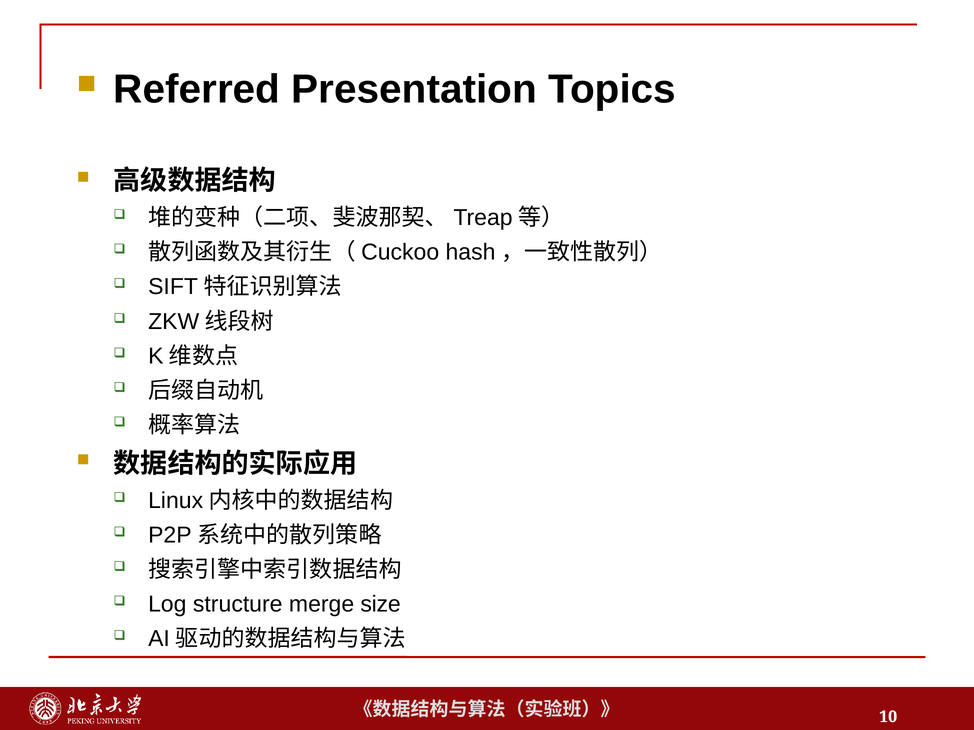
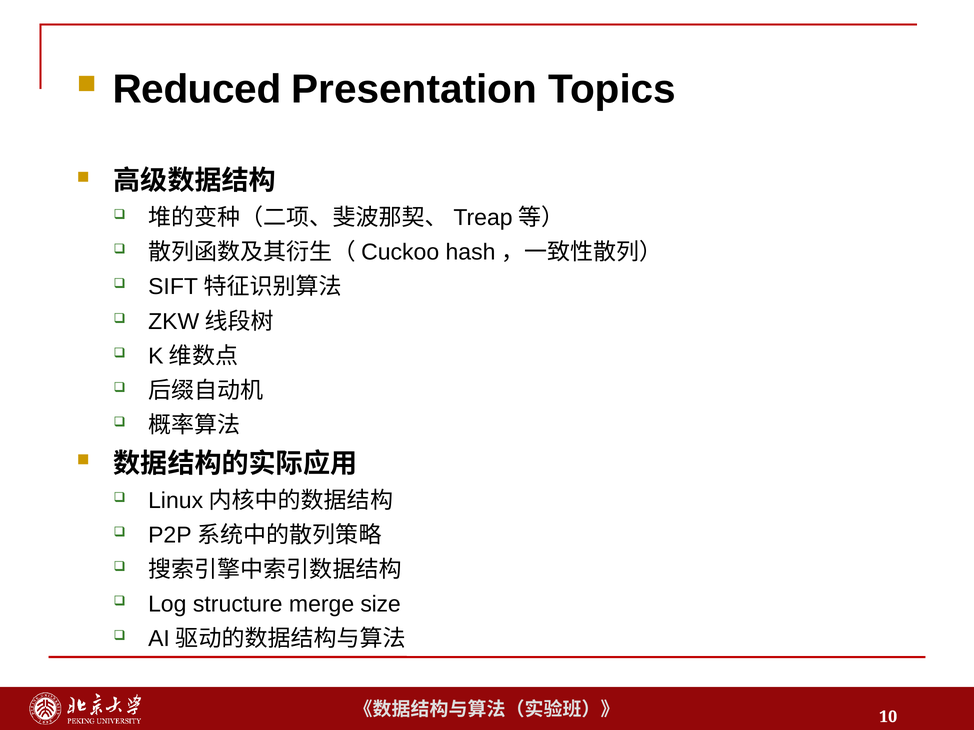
Referred: Referred -> Reduced (197, 90)
